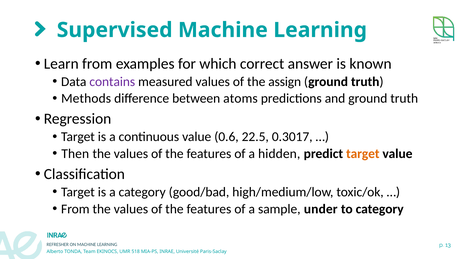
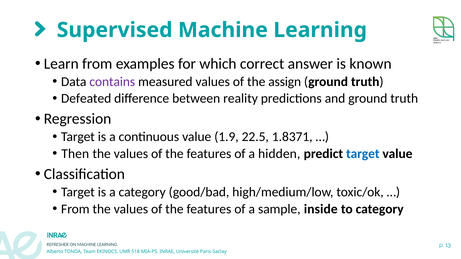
Methods: Methods -> Defeated (86, 99)
atoms: atoms -> reality (241, 99)
0.6: 0.6 -> 1.9 (226, 137)
0.3017: 0.3017 -> 1.8371 (292, 137)
target colour: orange -> blue (363, 154)
under: under -> inside (321, 209)
